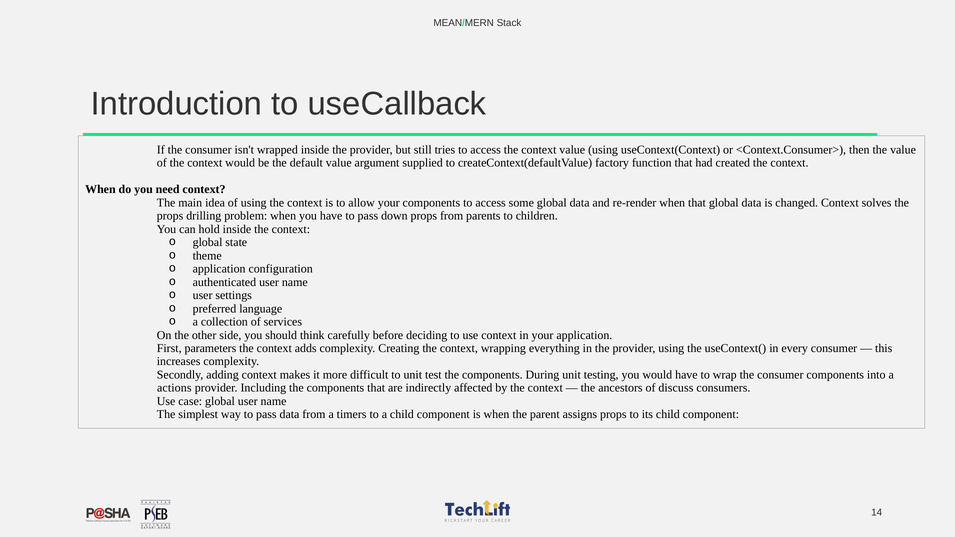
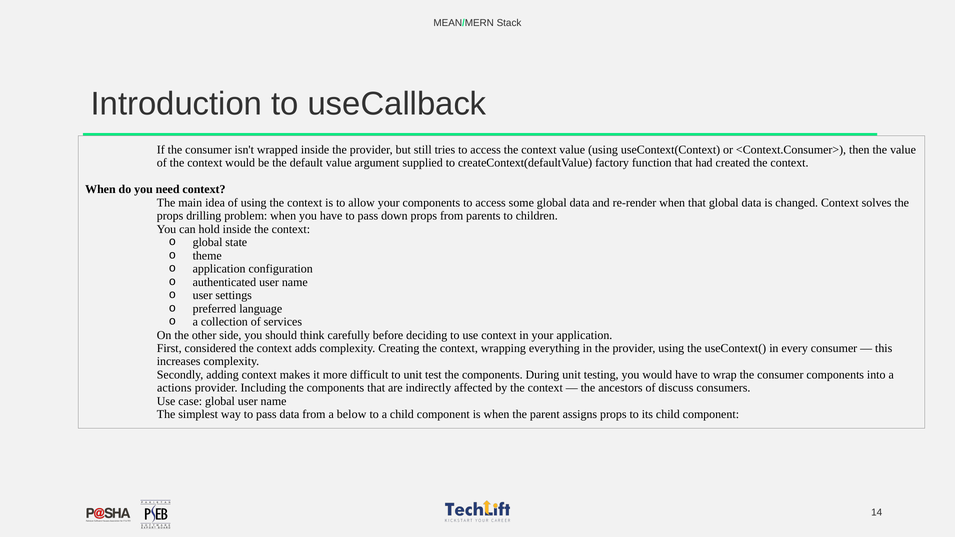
parameters: parameters -> considered (210, 348)
timers: timers -> below (352, 415)
